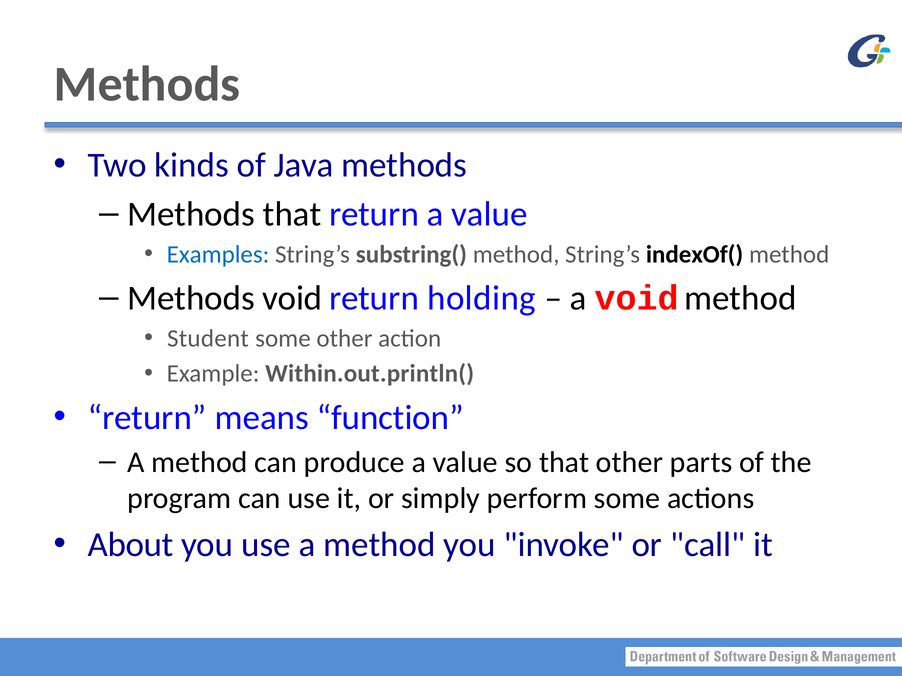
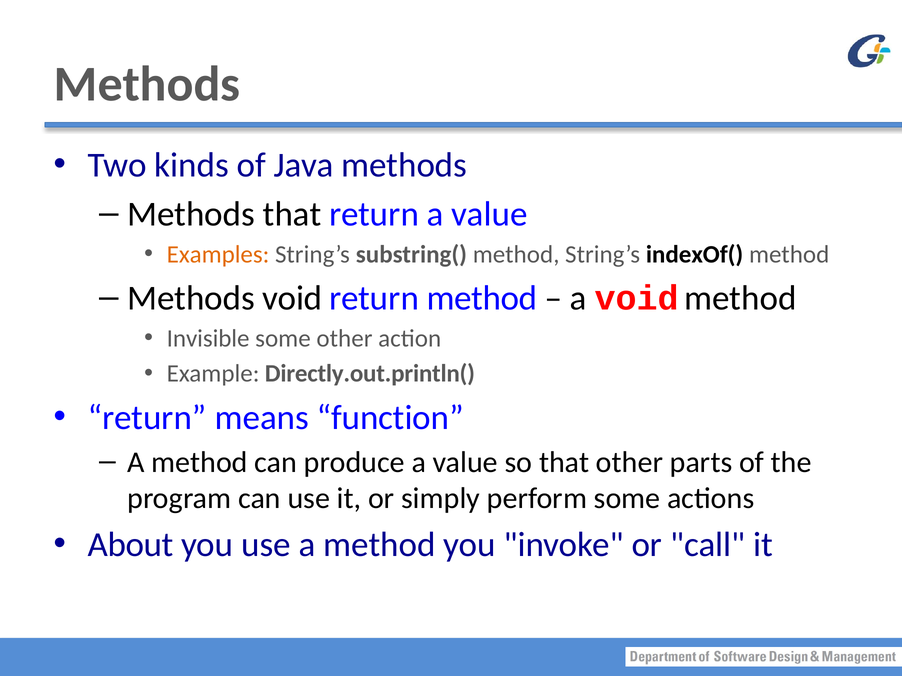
Examples colour: blue -> orange (218, 255)
return holding: holding -> method (482, 298)
Student: Student -> Invisible (208, 339)
Within.out.println(: Within.out.println( -> Directly.out.println( (370, 374)
